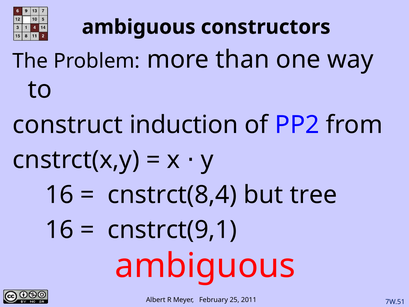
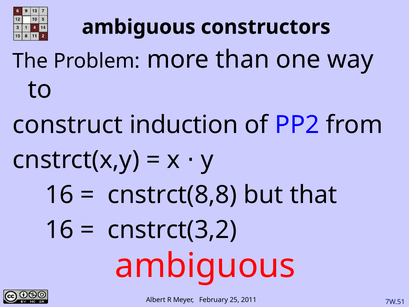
cnstrct(8,4: cnstrct(8,4 -> cnstrct(8,8 (172, 195)
tree: tree -> that (314, 195)
cnstrct(9,1: cnstrct(9,1 -> cnstrct(3,2 (172, 230)
